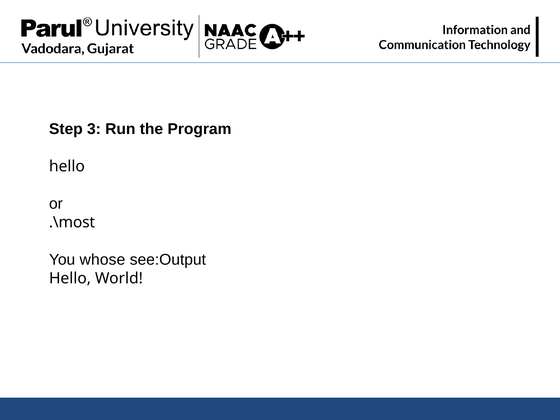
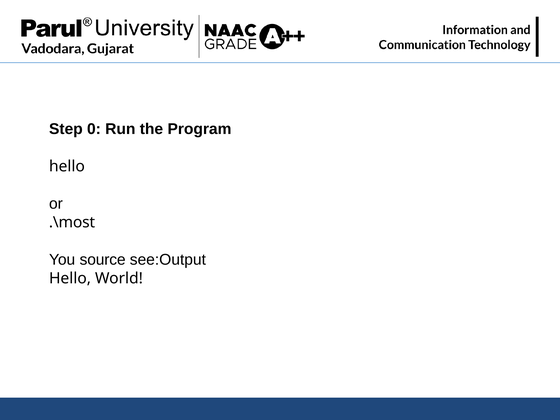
3: 3 -> 0 (94, 129)
whose: whose -> source (103, 260)
